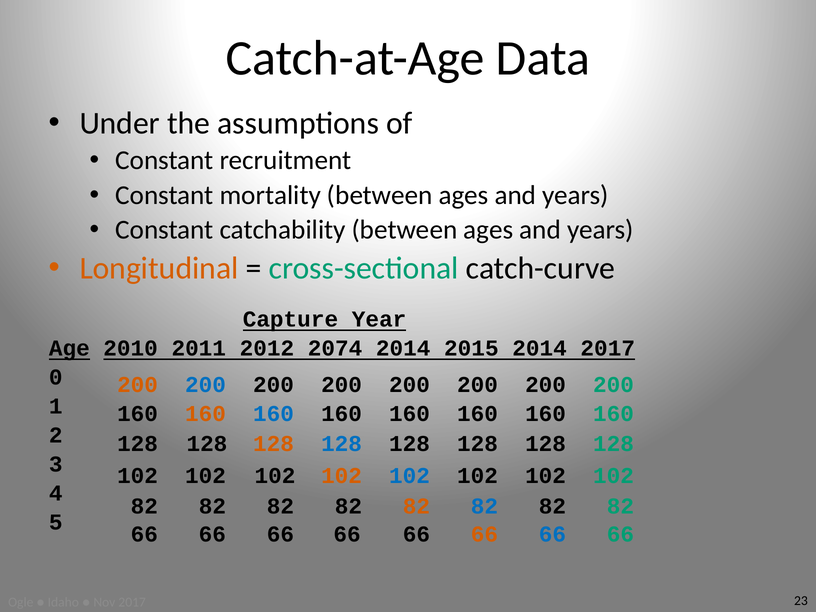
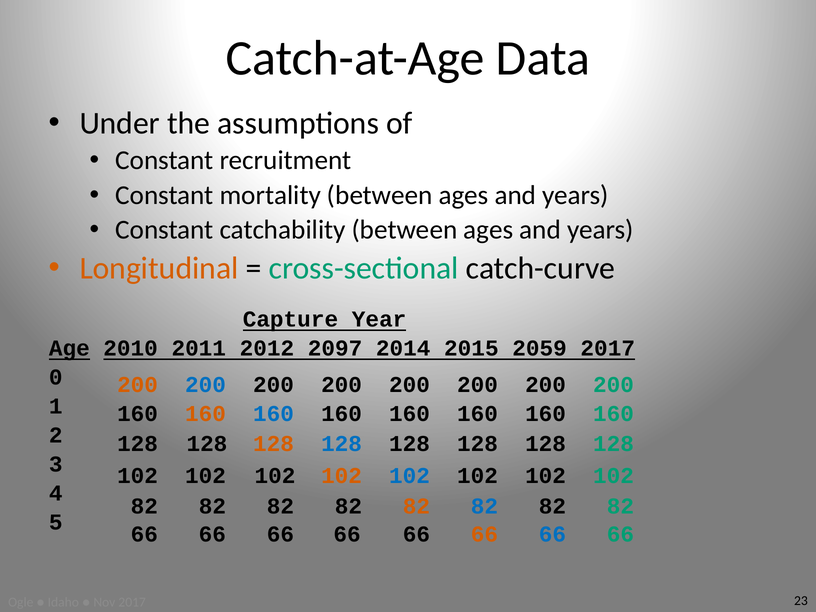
2074: 2074 -> 2097 (335, 348)
2015 2014: 2014 -> 2059 (540, 348)
